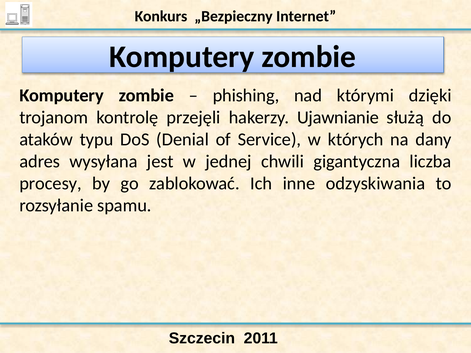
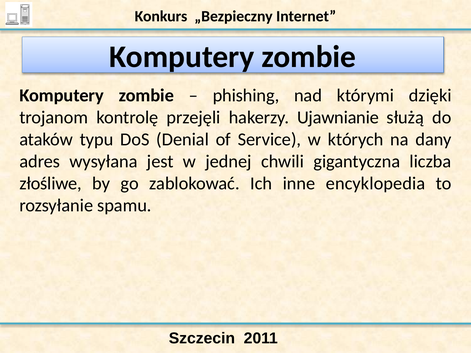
procesy: procesy -> złośliwe (51, 184)
odzyskiwania: odzyskiwania -> encyklopedia (375, 184)
